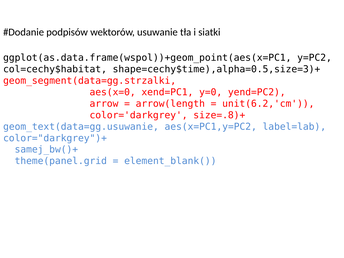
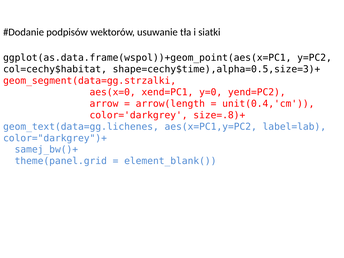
unit(6.2,'cm: unit(6.2,'cm -> unit(0.4,'cm (268, 104)
geom_text(data=gg.usuwanie: geom_text(data=gg.usuwanie -> geom_text(data=gg.lichenes (81, 127)
